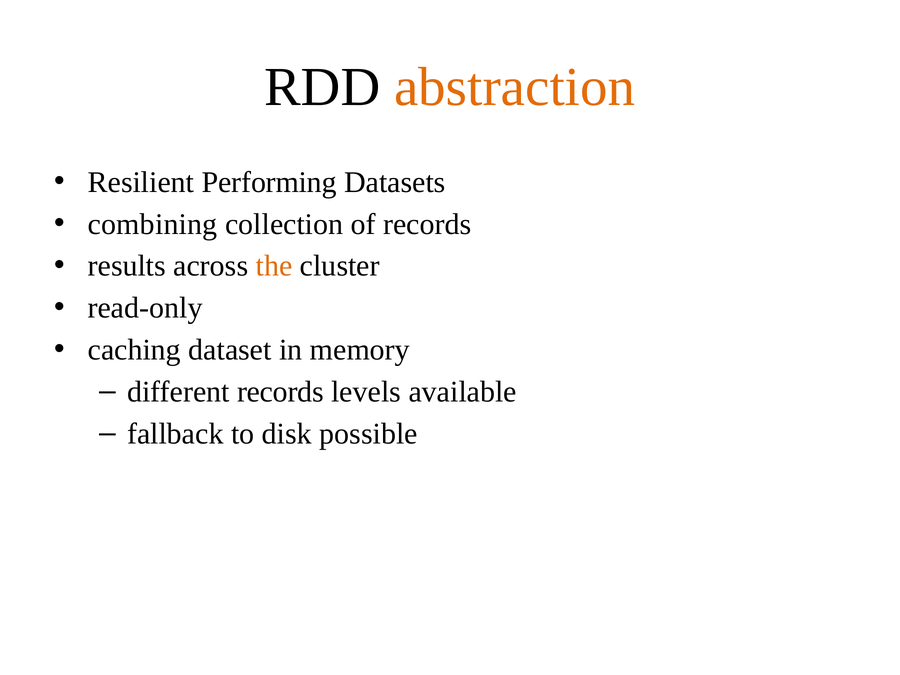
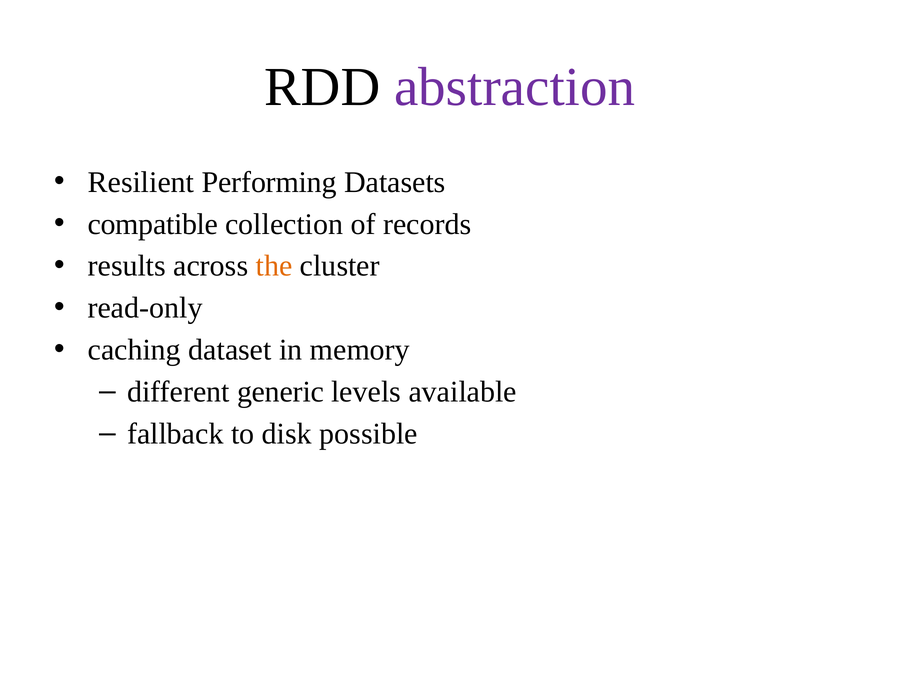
abstraction colour: orange -> purple (515, 87)
combining: combining -> compatible (153, 224)
different records: records -> generic (281, 392)
